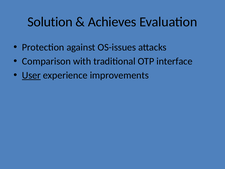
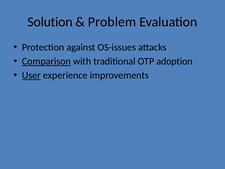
Achieves: Achieves -> Problem (112, 22)
Comparison underline: none -> present (46, 61)
interface: interface -> adoption (174, 61)
